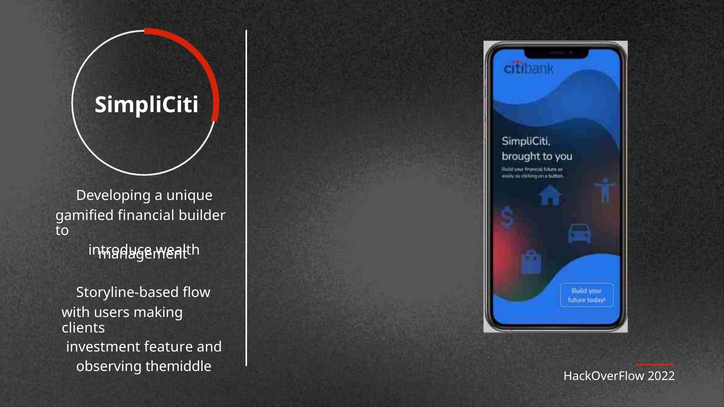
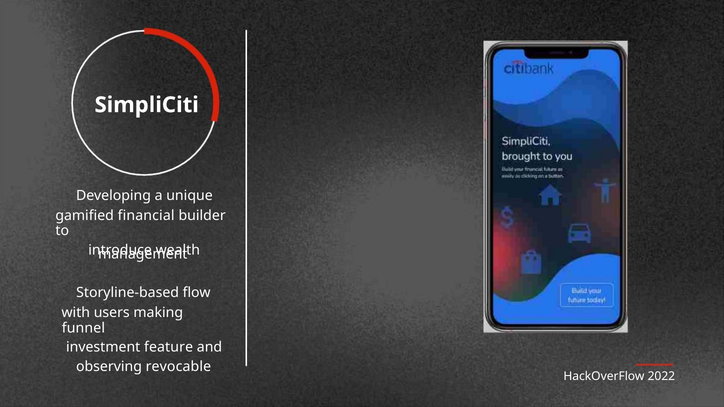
clients: clients -> funnel (83, 328)
themiddle: themiddle -> revocable (178, 367)
